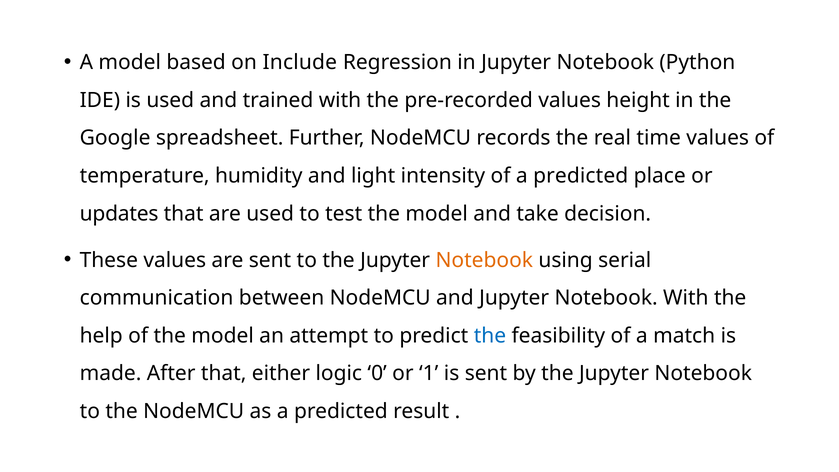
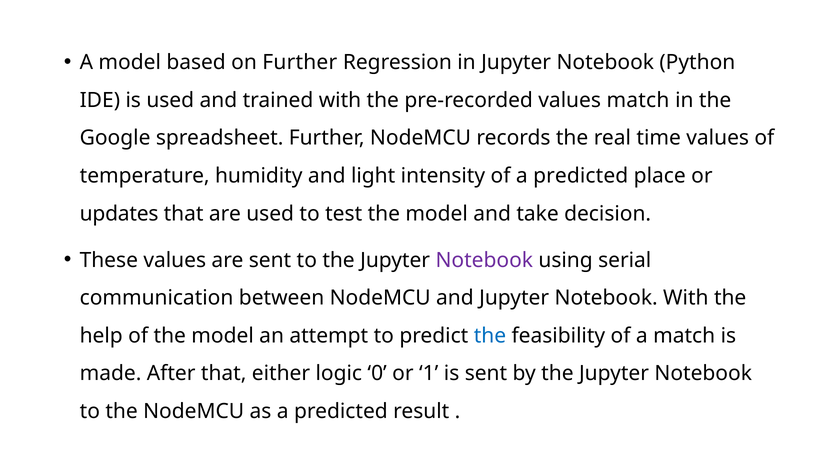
on Include: Include -> Further (300, 63)
values height: height -> match (638, 100)
Notebook colour: orange -> purple (484, 260)
